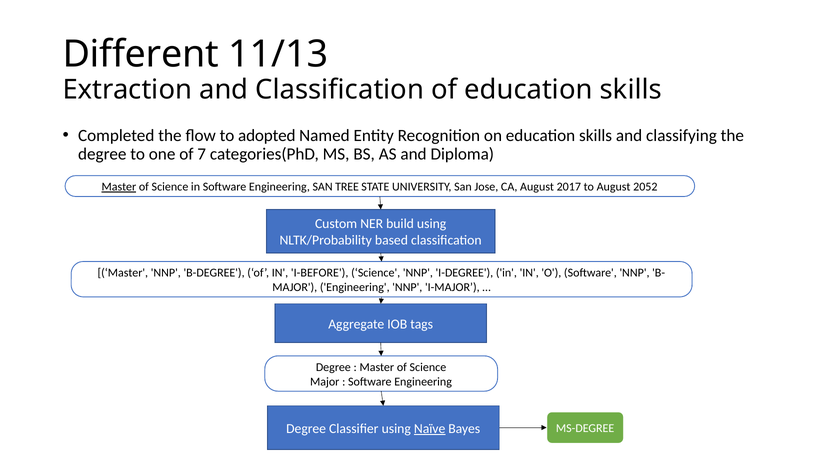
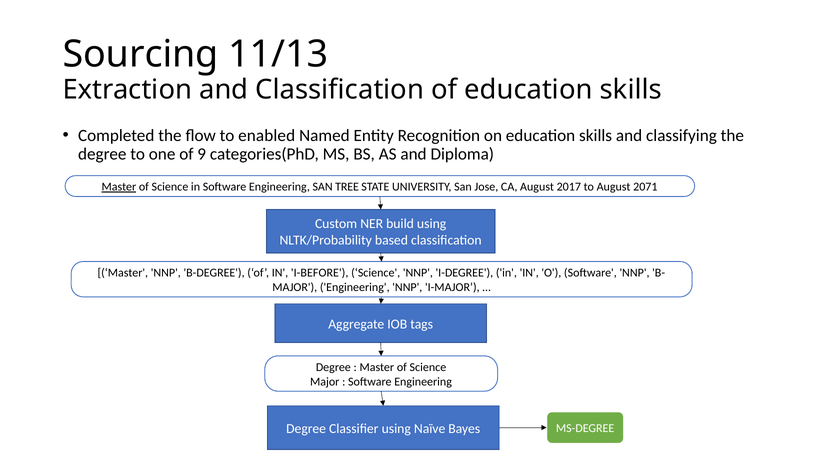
Different: Different -> Sourcing (141, 54)
adopted: adopted -> enabled (267, 135)
7: 7 -> 9 (202, 154)
2052: 2052 -> 2071 (645, 187)
Naïve underline: present -> none (430, 428)
